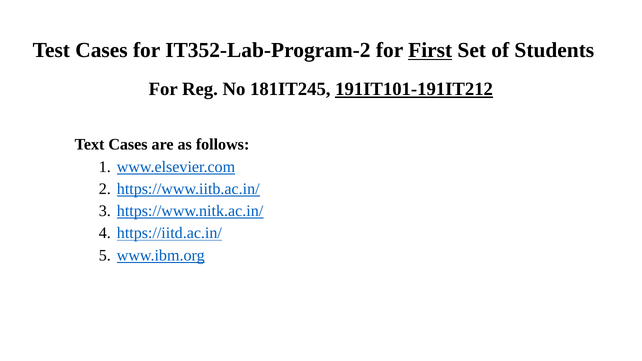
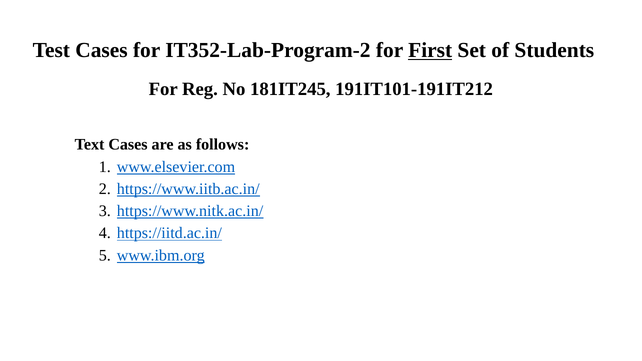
191IT101-191IT212 underline: present -> none (414, 89)
